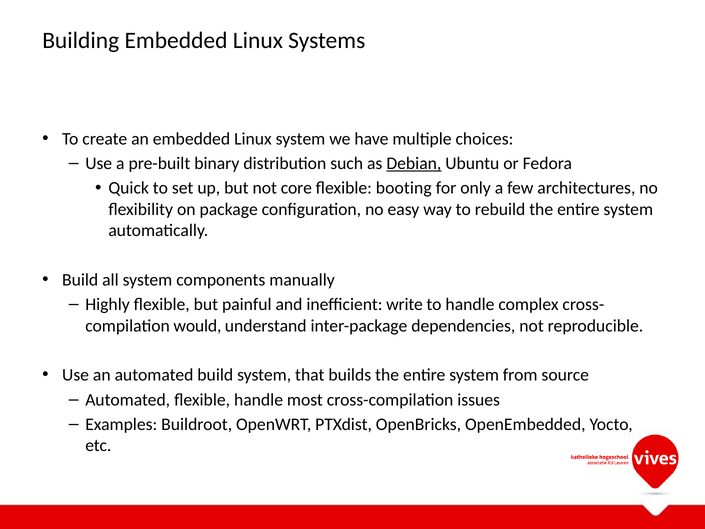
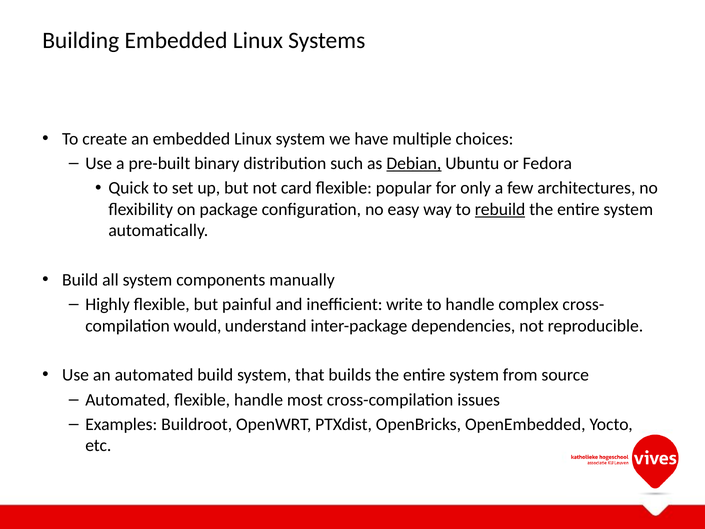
core: core -> card (296, 188)
booting: booting -> popular (404, 188)
rebuild underline: none -> present (500, 209)
